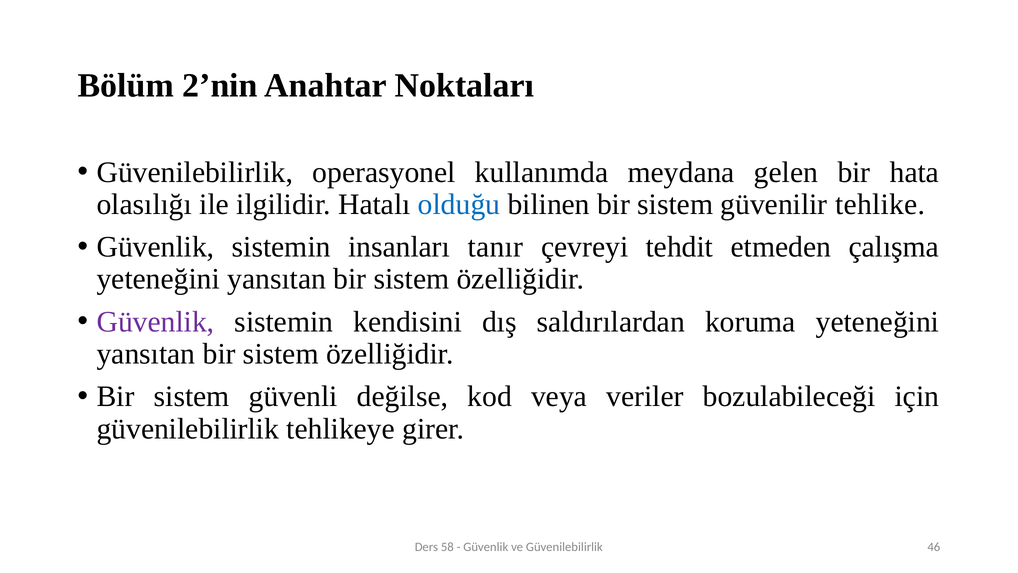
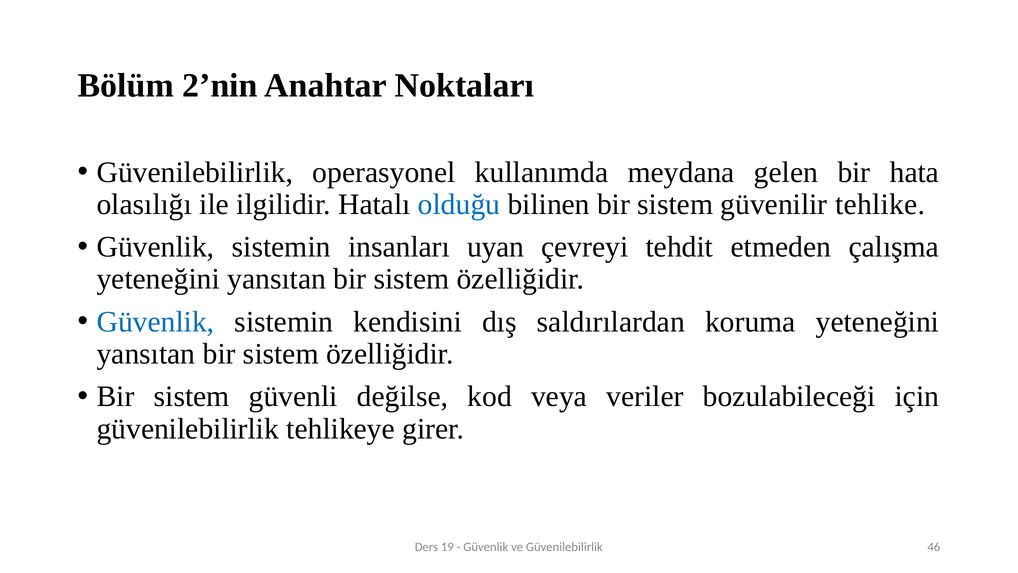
tanır: tanır -> uyan (496, 247)
Güvenlik colour: purple -> blue (156, 322)
58: 58 -> 19 (447, 547)
